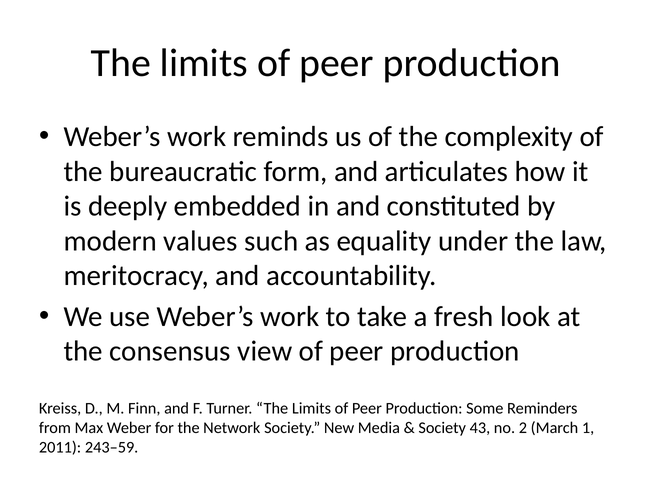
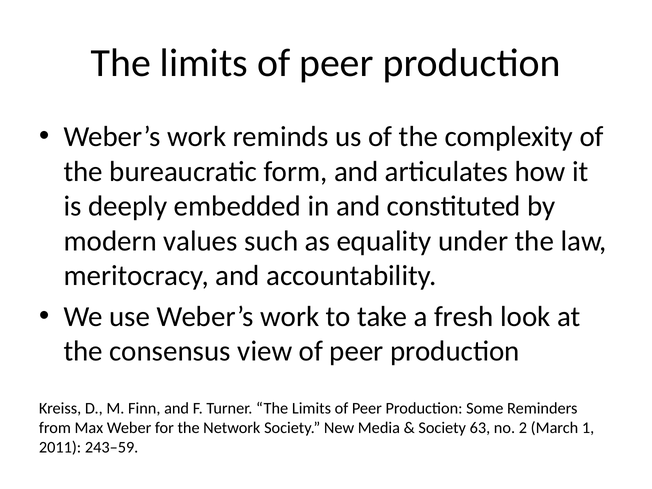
43: 43 -> 63 (480, 428)
